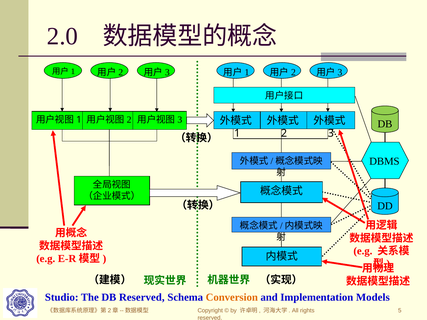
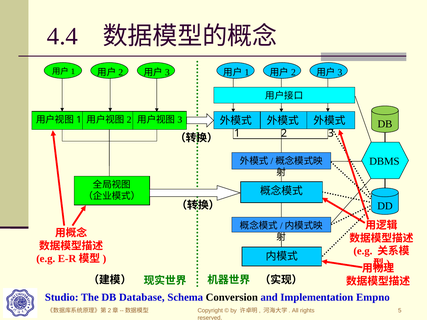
2.0: 2.0 -> 4.4 (63, 36)
DB Reserved: Reserved -> Database (142, 297)
Conversion colour: orange -> black (232, 297)
Models: Models -> Empno (373, 297)
